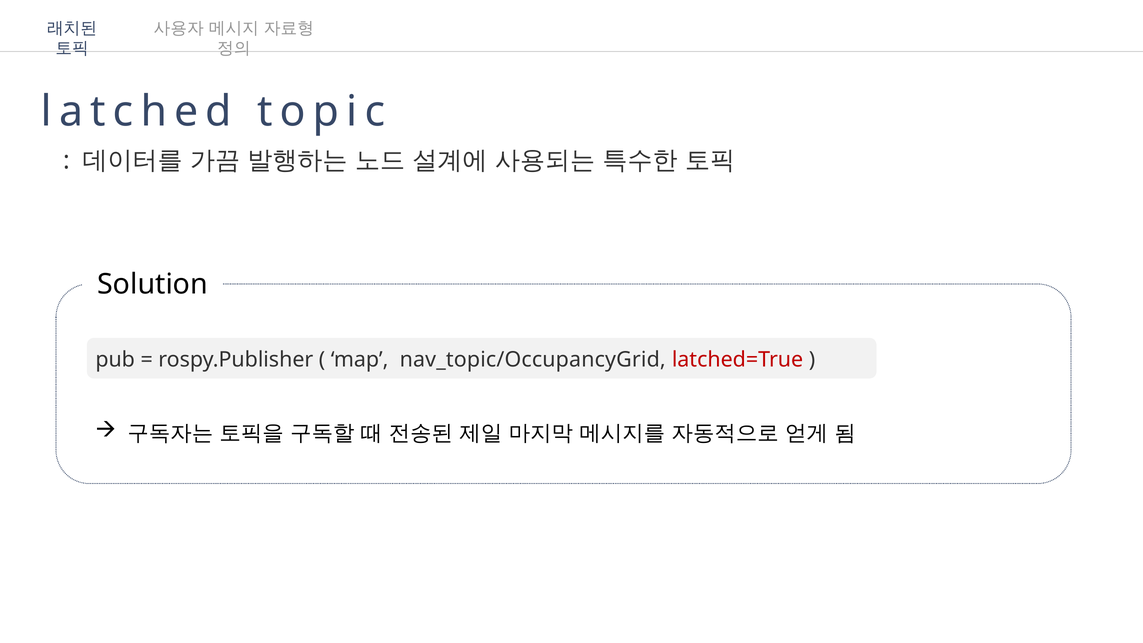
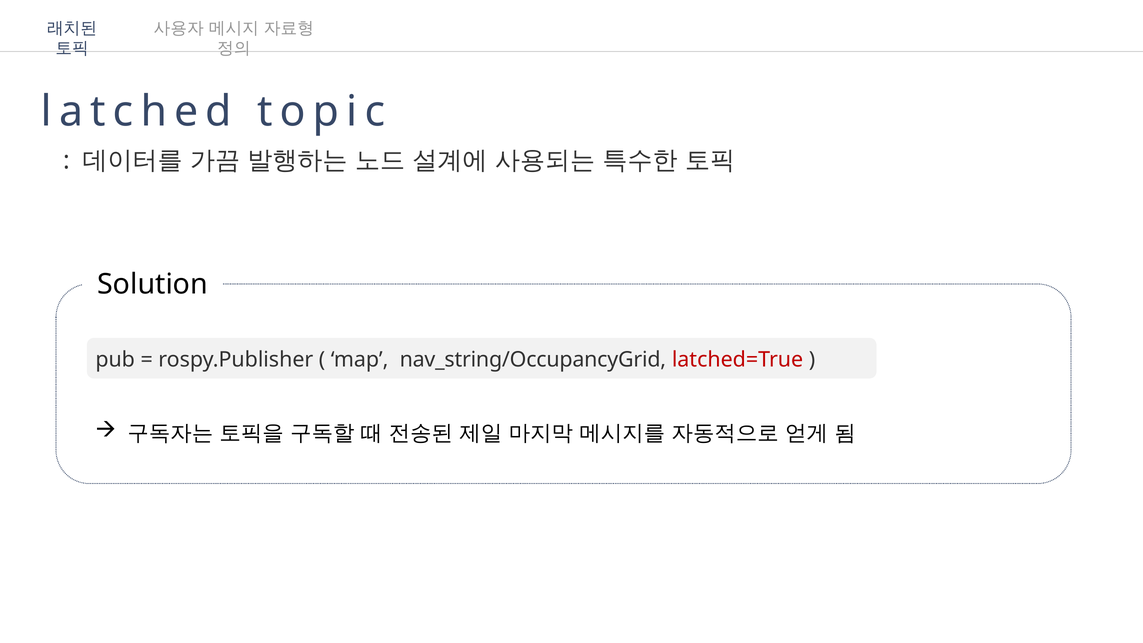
nav_topic/OccupancyGrid: nav_topic/OccupancyGrid -> nav_string/OccupancyGrid (533, 360)
